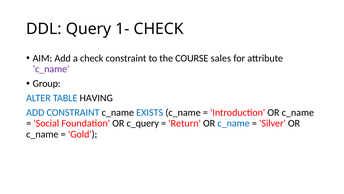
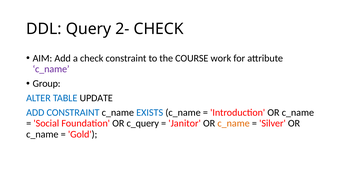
1-: 1- -> 2- (122, 29)
sales: sales -> work (221, 58)
HAVING: HAVING -> UPDATE (96, 98)
Return: Return -> Janitor (185, 123)
c_name colour: blue -> orange (234, 123)
